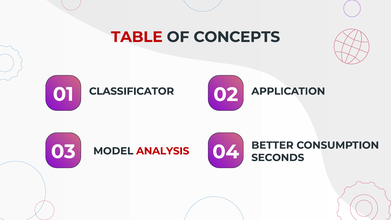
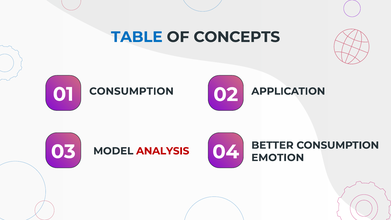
TABLE colour: red -> blue (137, 37)
01 CLASSIFICATOR: CLASSIFICATOR -> CONSUMPTION (131, 91)
SECONDS: SECONDS -> EMOTION (278, 158)
